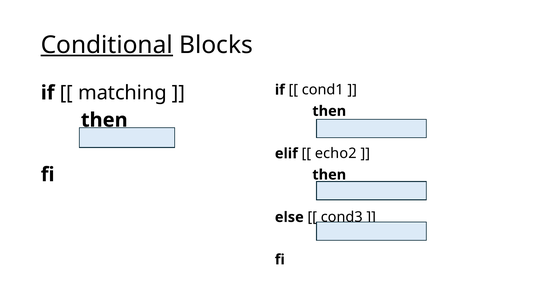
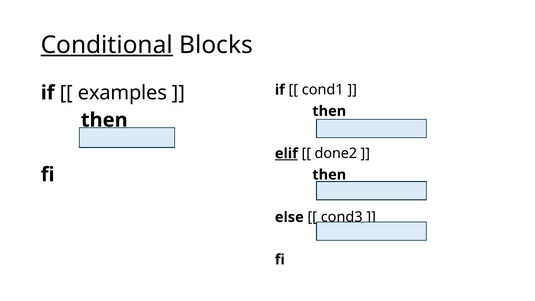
matching: matching -> examples (122, 93)
elif underline: none -> present (286, 153)
echo2: echo2 -> done2 (336, 153)
